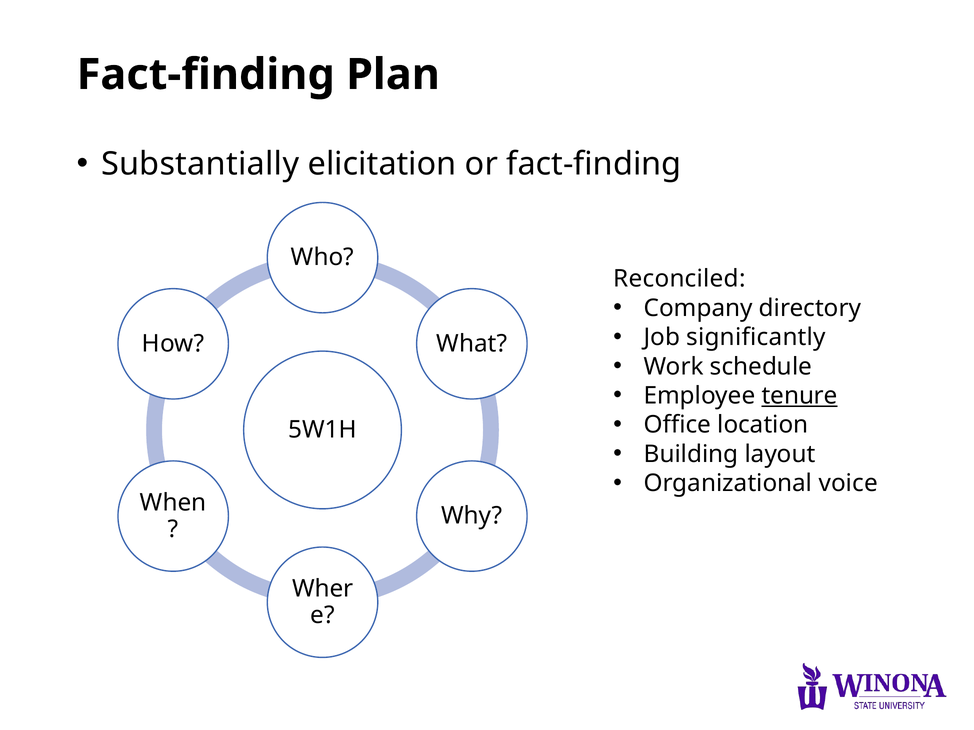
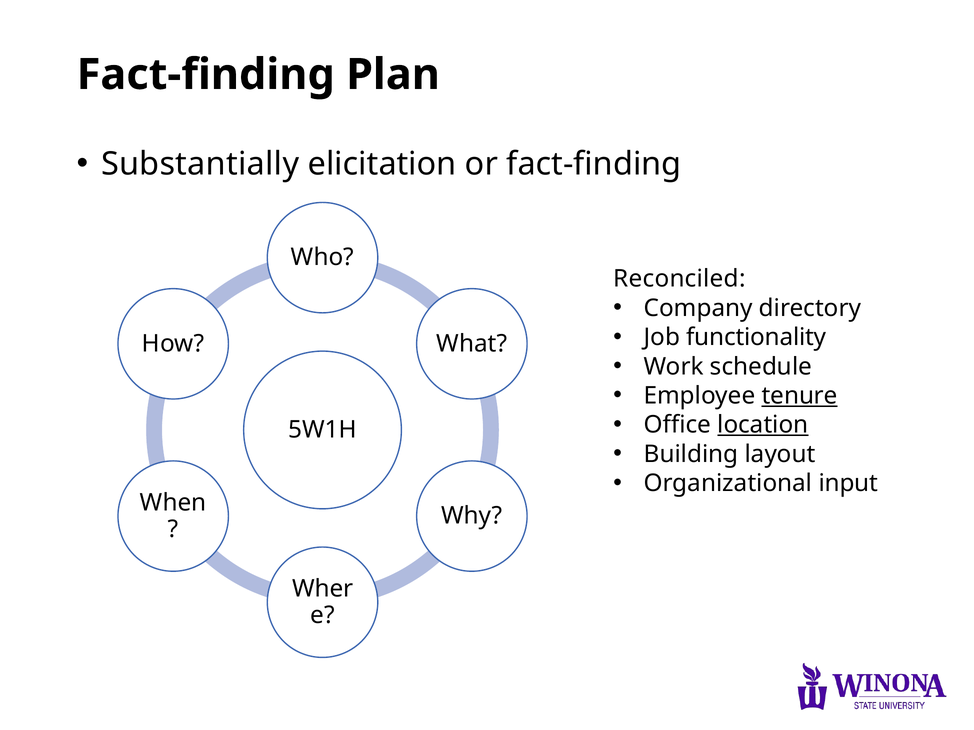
significantly: significantly -> functionality (756, 338)
location underline: none -> present (763, 425)
voice: voice -> input (848, 484)
